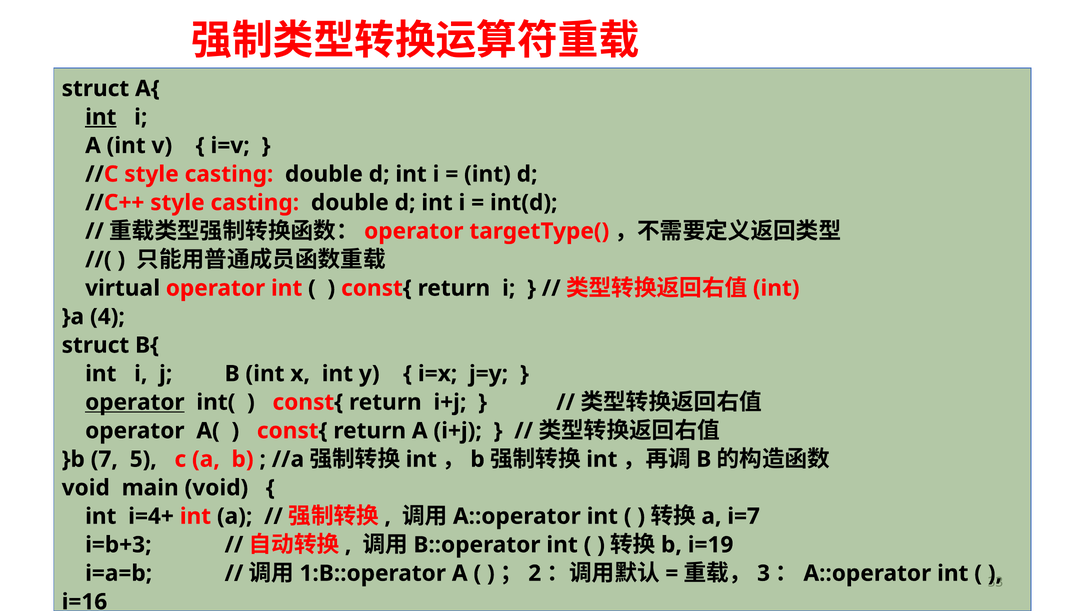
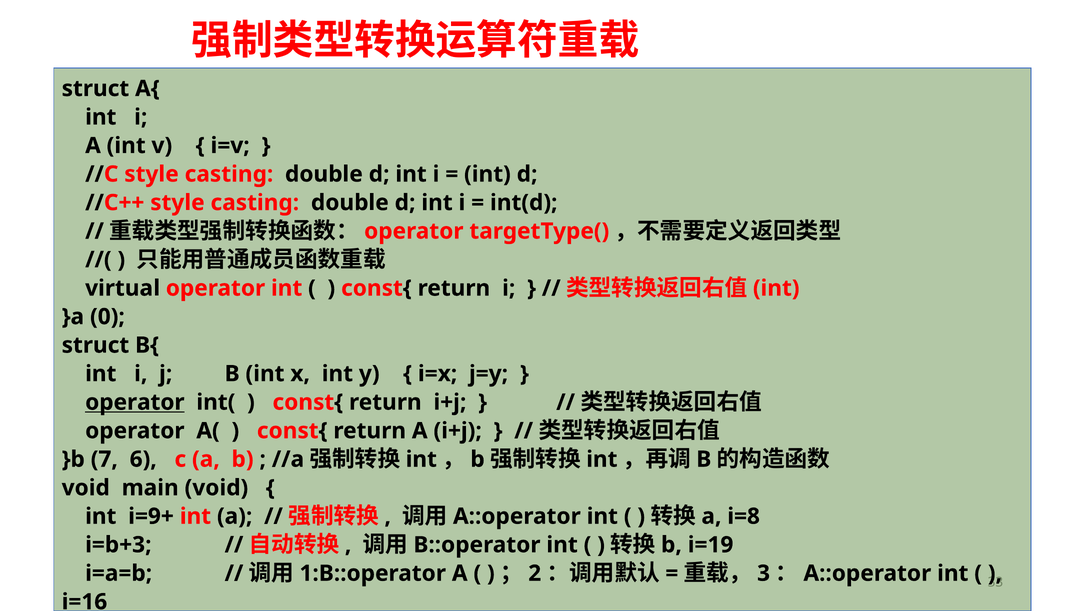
int underline: present -> none (101, 117)
4: 4 -> 0 (107, 317)
5: 5 -> 6 (143, 459)
i=4+: i=4+ -> i=9+ (151, 516)
i=7: i=7 -> i=8 (744, 516)
